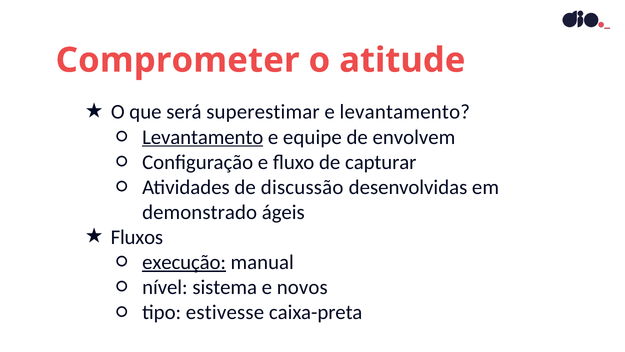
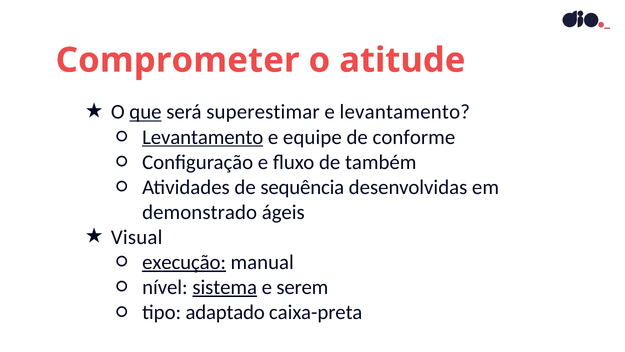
que underline: none -> present (145, 112)
envolvem: envolvem -> conforme (414, 137)
capturar: capturar -> também (381, 162)
discussão: discussão -> sequência (302, 187)
Fluxos: Fluxos -> Visual (137, 237)
sistema underline: none -> present (225, 287)
novos: novos -> serem (302, 287)
estivesse: estivesse -> adaptado (225, 312)
